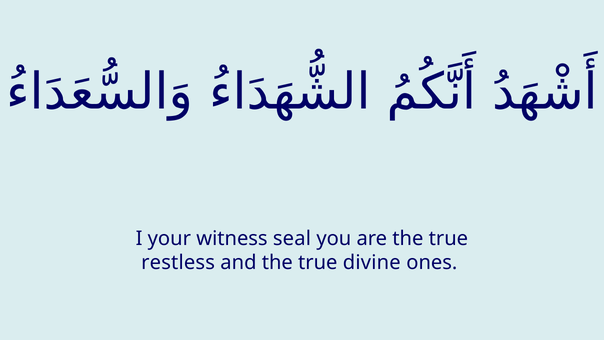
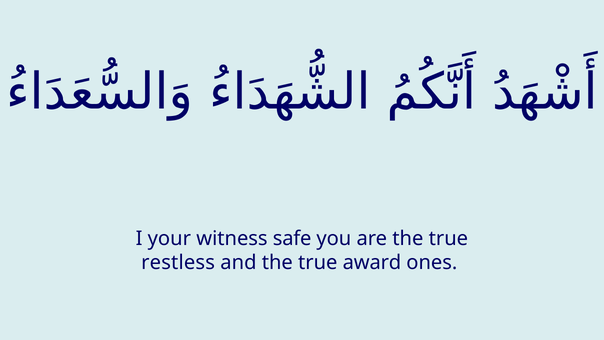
seal: seal -> safe (292, 238)
divine: divine -> award (372, 263)
